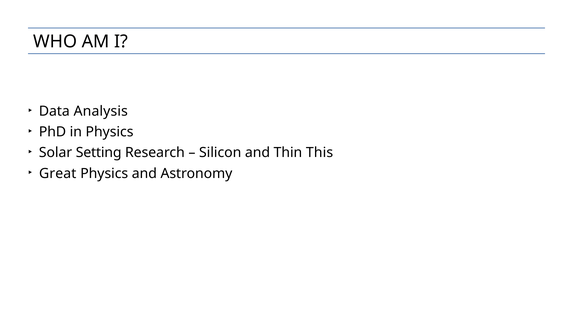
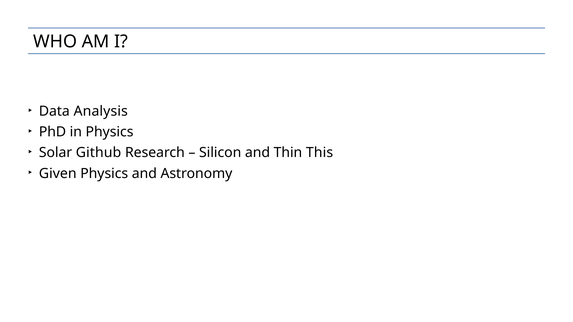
Setting: Setting -> Github (99, 153)
Great: Great -> Given (58, 173)
